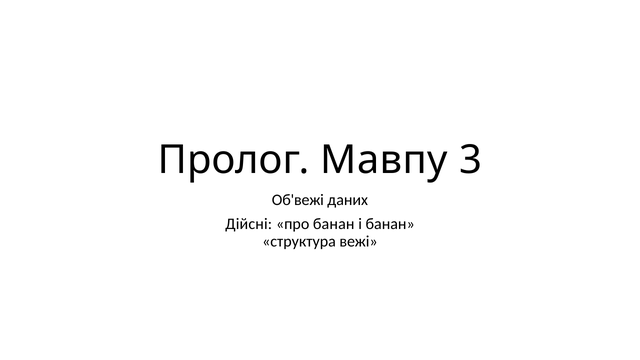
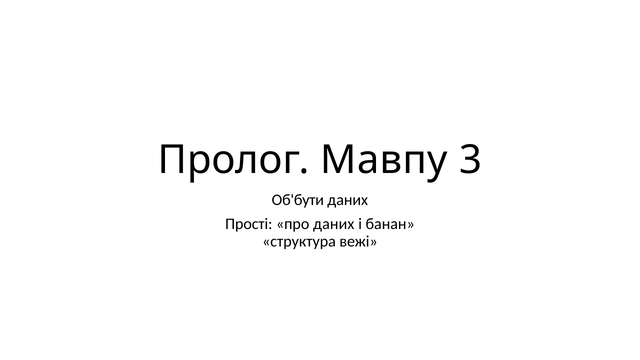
Об'вежі: Об'вежі -> Об'бути (298, 200)
Дійсні: Дійсні -> Прості (249, 224)
про банан: банан -> даних (334, 224)
